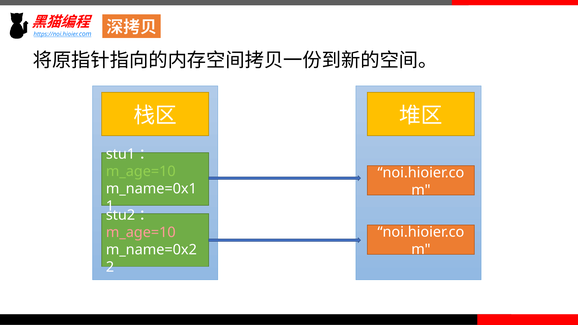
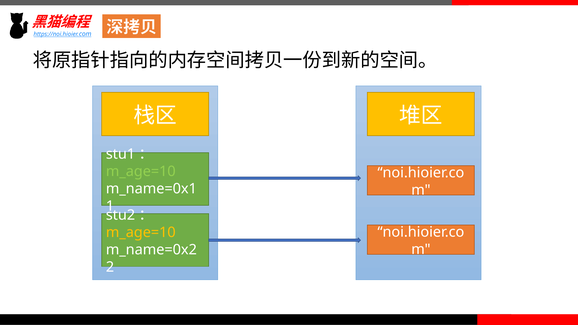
m_age=10 colour: pink -> yellow (141, 233)
